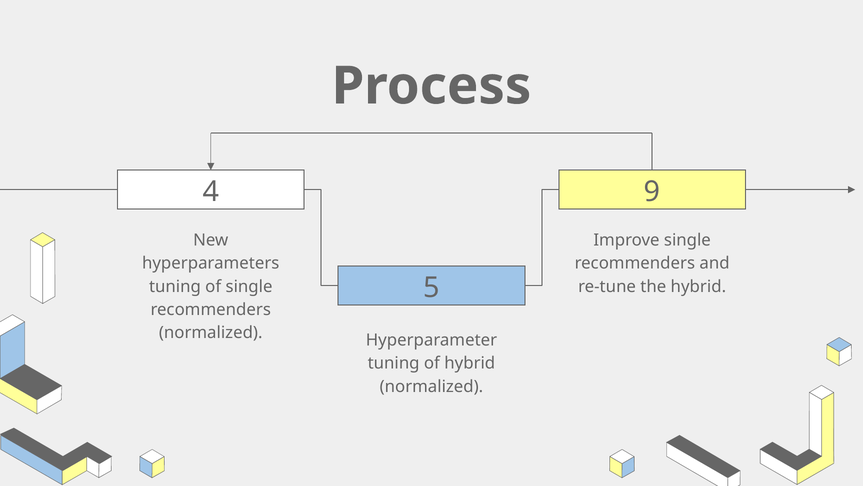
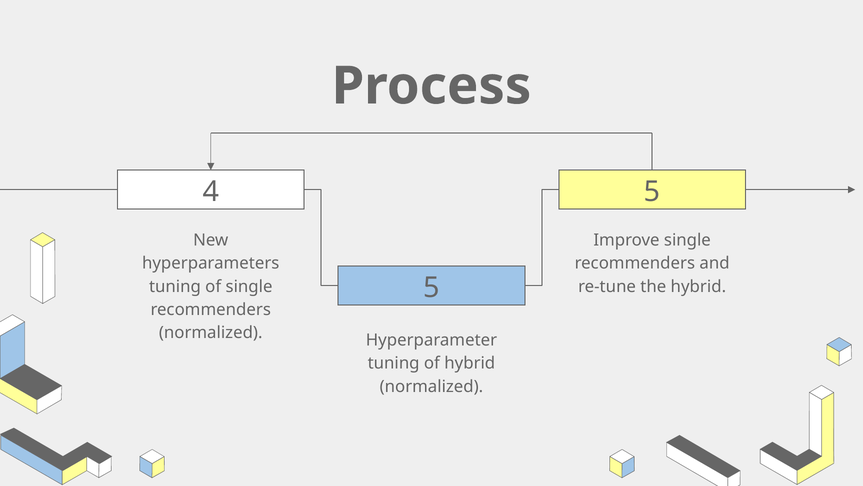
4 9: 9 -> 5 (652, 191)
